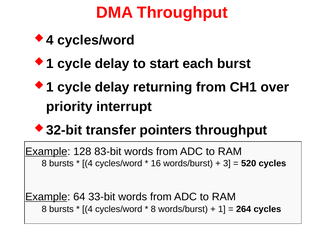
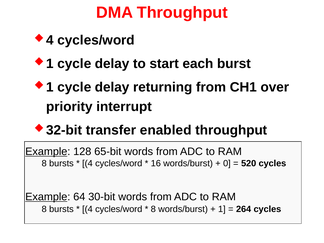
pointers: pointers -> enabled (166, 130)
83-bit: 83-bit -> 65-bit (108, 151)
3: 3 -> 0 (227, 164)
33-bit: 33-bit -> 30-bit (102, 197)
